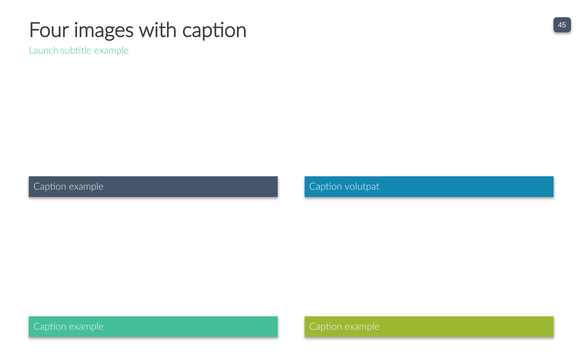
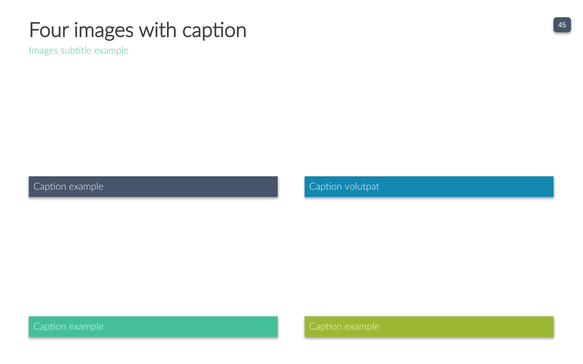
Launch: Launch -> Images (44, 51)
